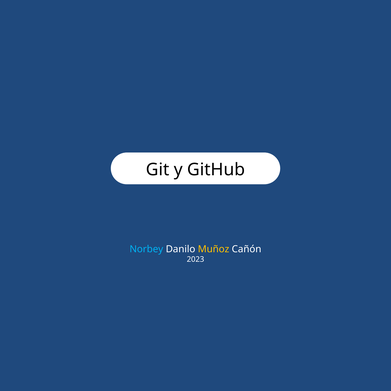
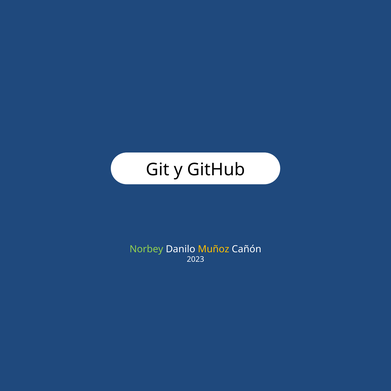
Norbey colour: light blue -> light green (146, 249)
